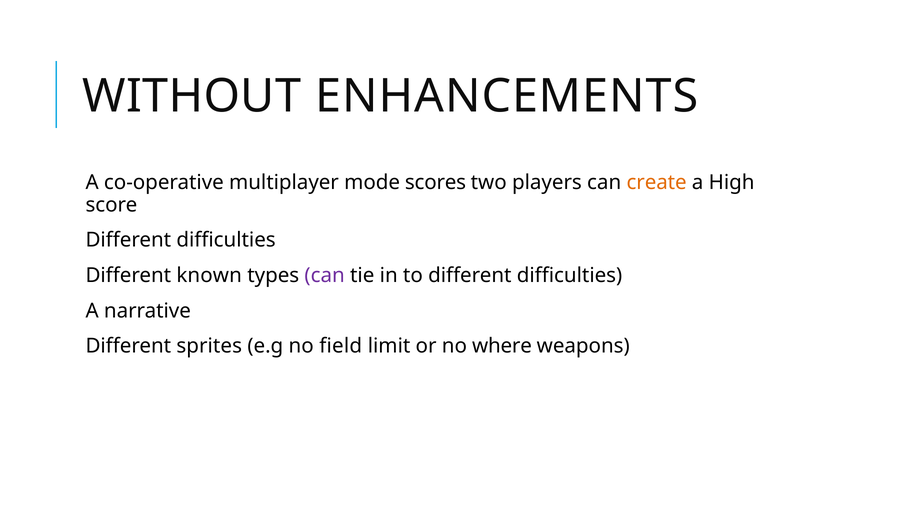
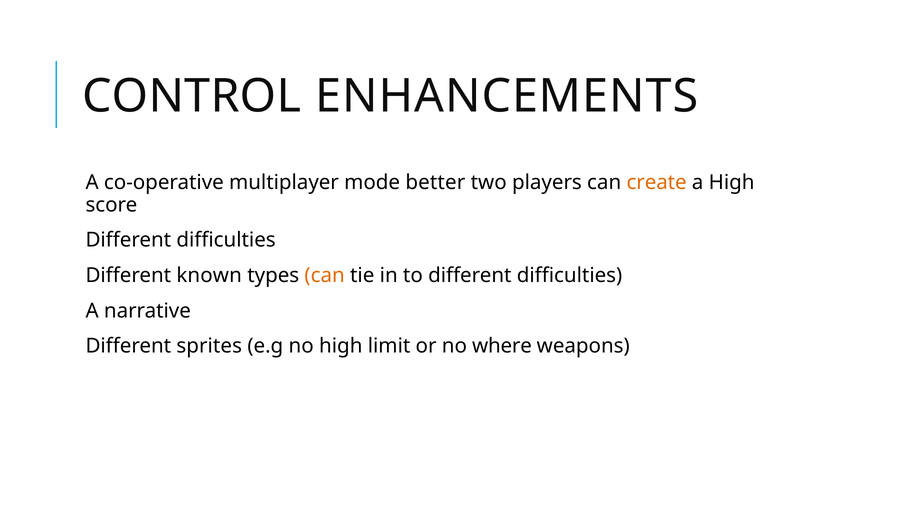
WITHOUT: WITHOUT -> CONTROL (192, 96)
scores: scores -> better (435, 183)
can colour: purple -> orange (325, 276)
no field: field -> high (341, 346)
